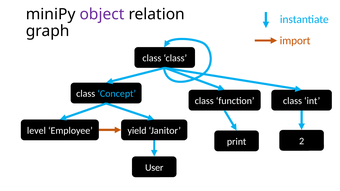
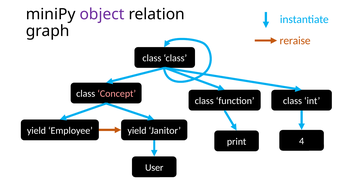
import: import -> reraise (295, 41)
Concept colour: light blue -> pink (117, 94)
level: level -> yield (36, 131)
2: 2 -> 4 (302, 141)
